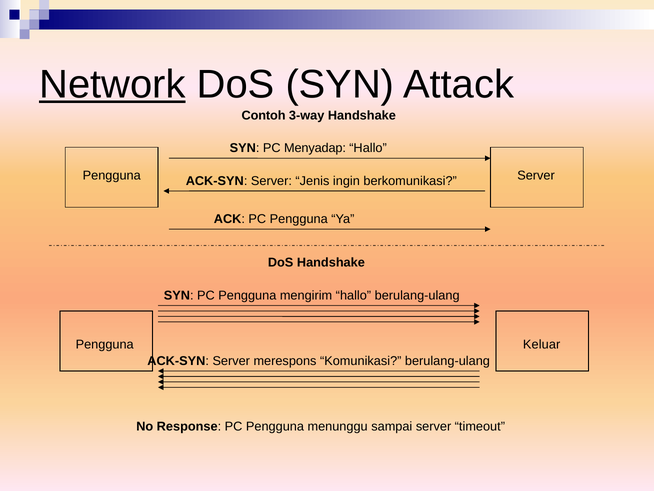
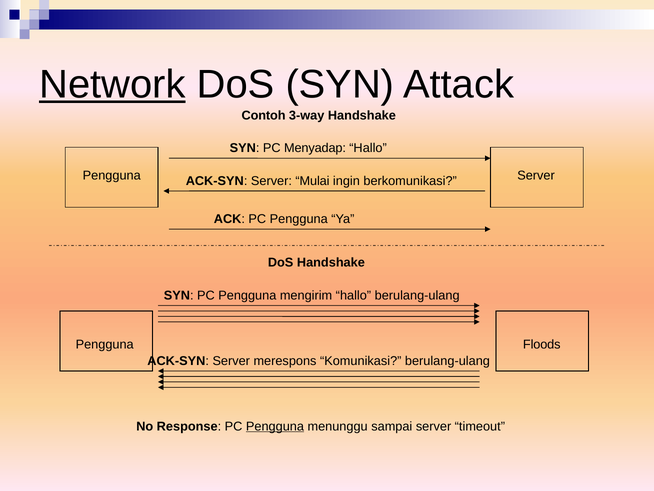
Jenis: Jenis -> Mulai (312, 181)
Keluar: Keluar -> Floods (542, 344)
Pengguna underline: none -> present (275, 426)
